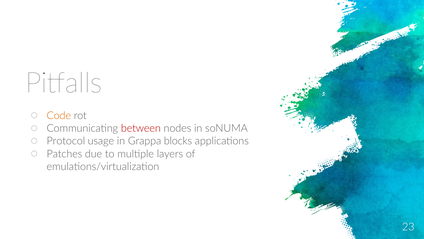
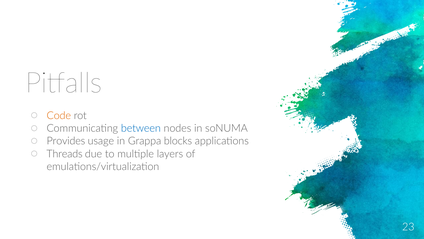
between colour: red -> blue (141, 128)
Protocol: Protocol -> Provides (66, 141)
Patches: Patches -> Threads (65, 154)
